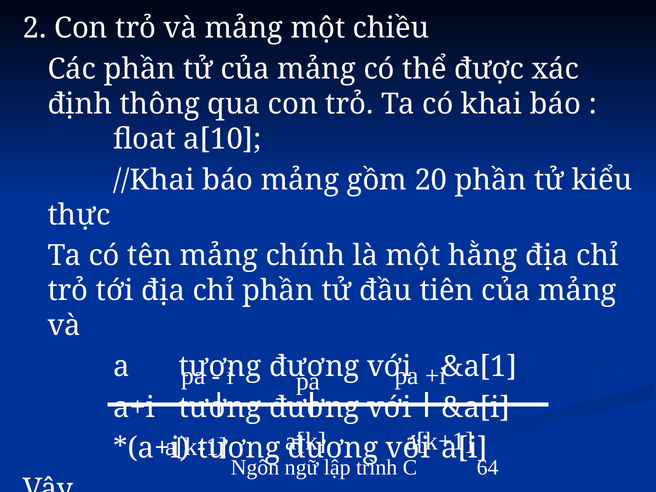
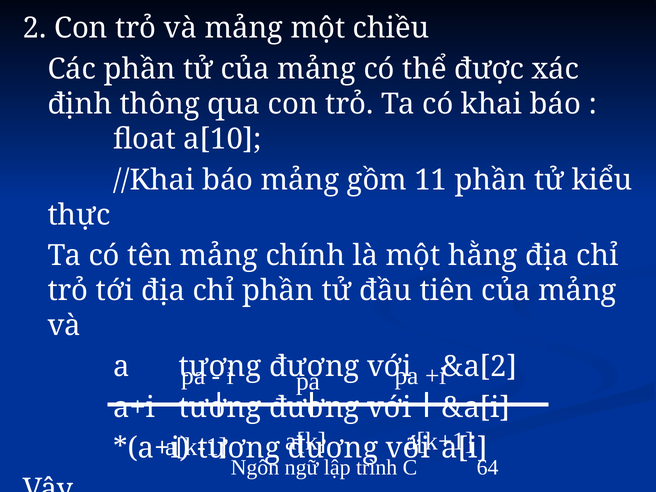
20: 20 -> 11 (431, 180)
&a[1: &a[1 -> &a[2 (480, 367)
